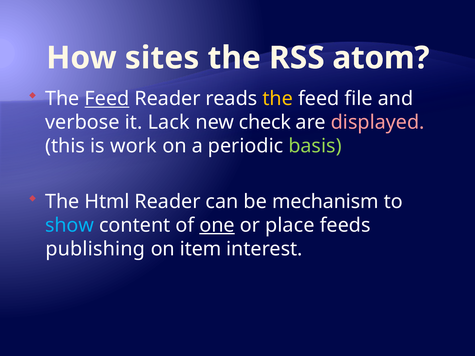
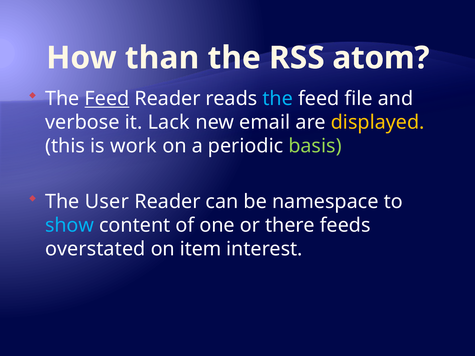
sites: sites -> than (162, 58)
the colour: yellow -> light blue (278, 99)
check: check -> email (265, 122)
displayed colour: pink -> yellow (378, 122)
Html: Html -> User (107, 202)
mechanism: mechanism -> namespace (325, 202)
one underline: present -> none (217, 225)
place: place -> there (290, 225)
publishing: publishing -> overstated (95, 249)
